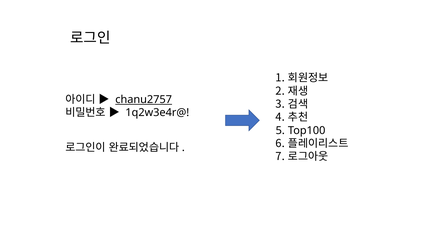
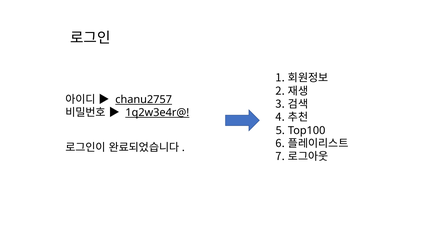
1q2w3e4r@ underline: none -> present (157, 113)
